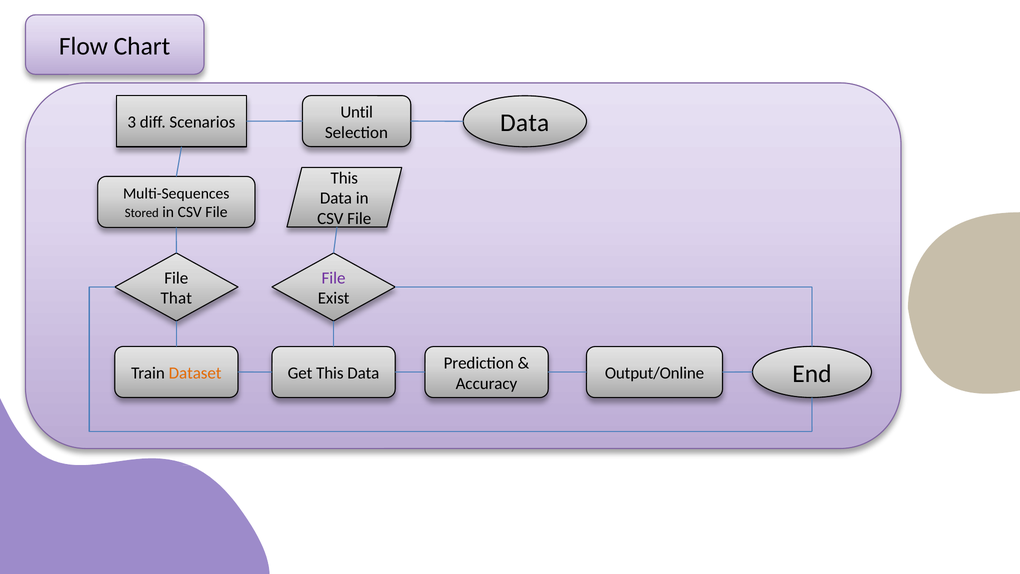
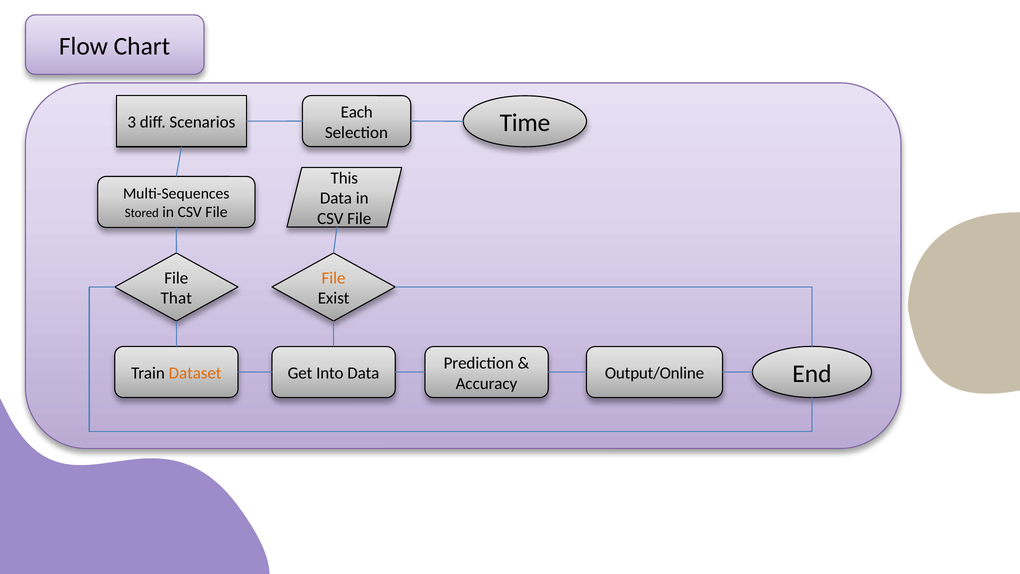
Until: Until -> Each (357, 112)
Data: Data -> Time (525, 123)
File colour: purple -> orange (334, 278)
Get This: This -> Into (330, 373)
